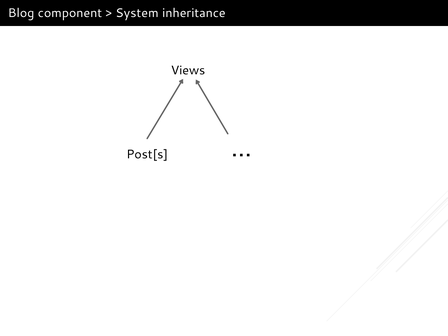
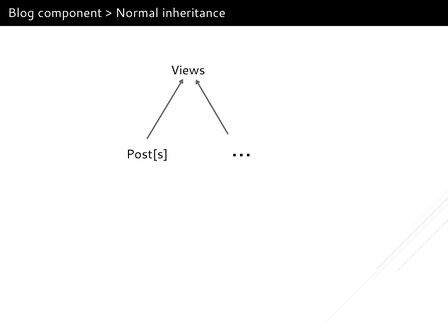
System: System -> Normal (137, 13)
